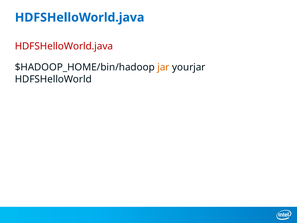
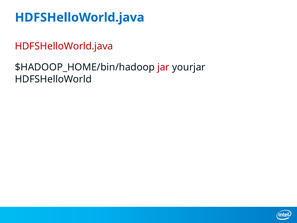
jar colour: orange -> red (163, 67)
